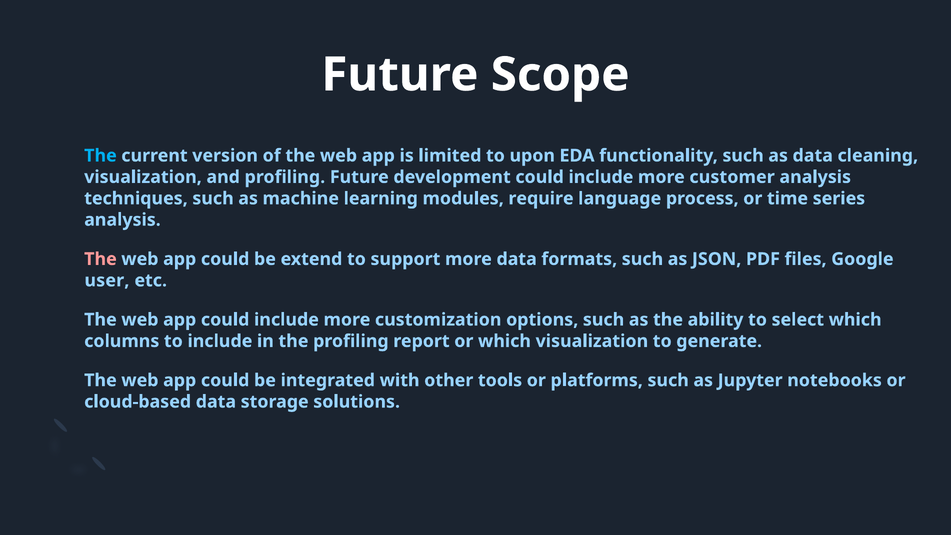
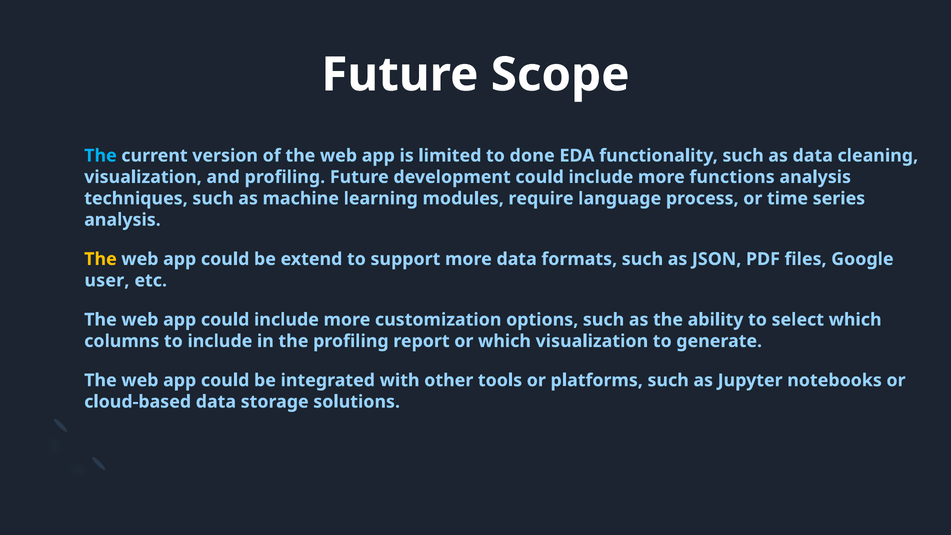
upon: upon -> done (532, 156)
customer: customer -> functions (732, 177)
The colour: pink -> yellow (100, 259)
